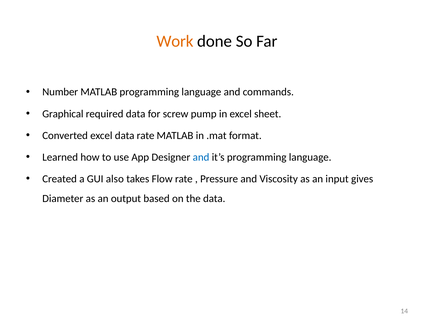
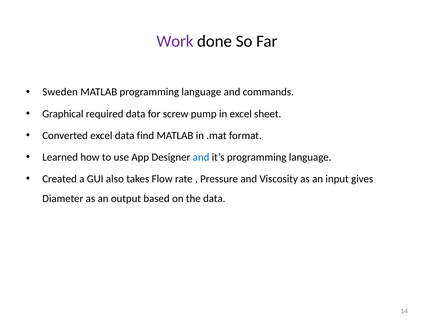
Work colour: orange -> purple (175, 41)
Number: Number -> Sweden (60, 92)
data rate: rate -> find (145, 135)
